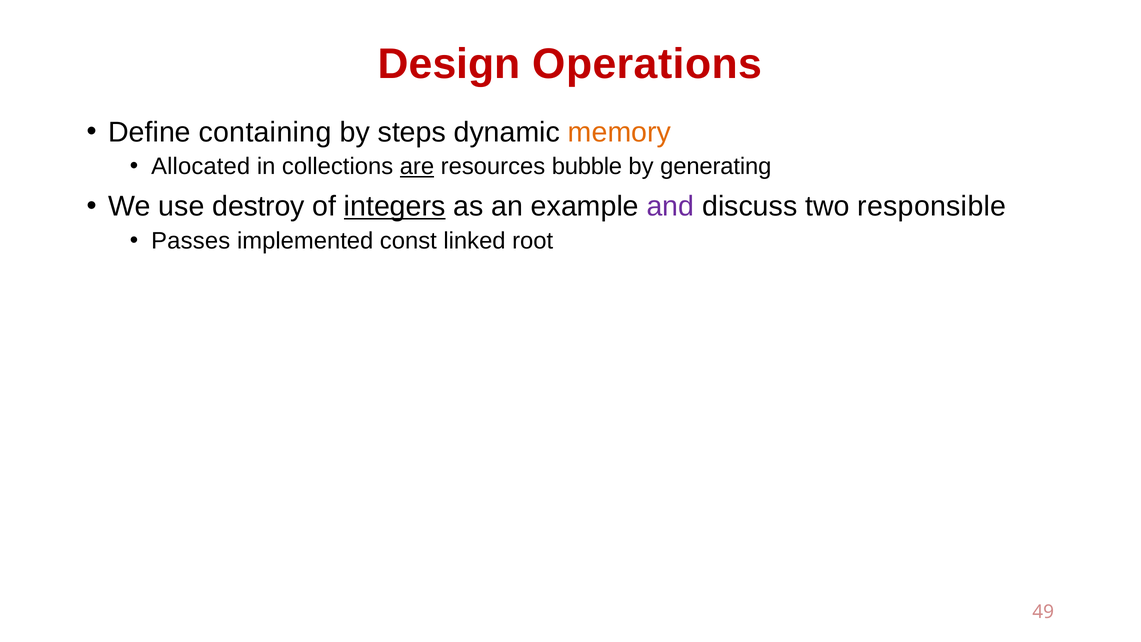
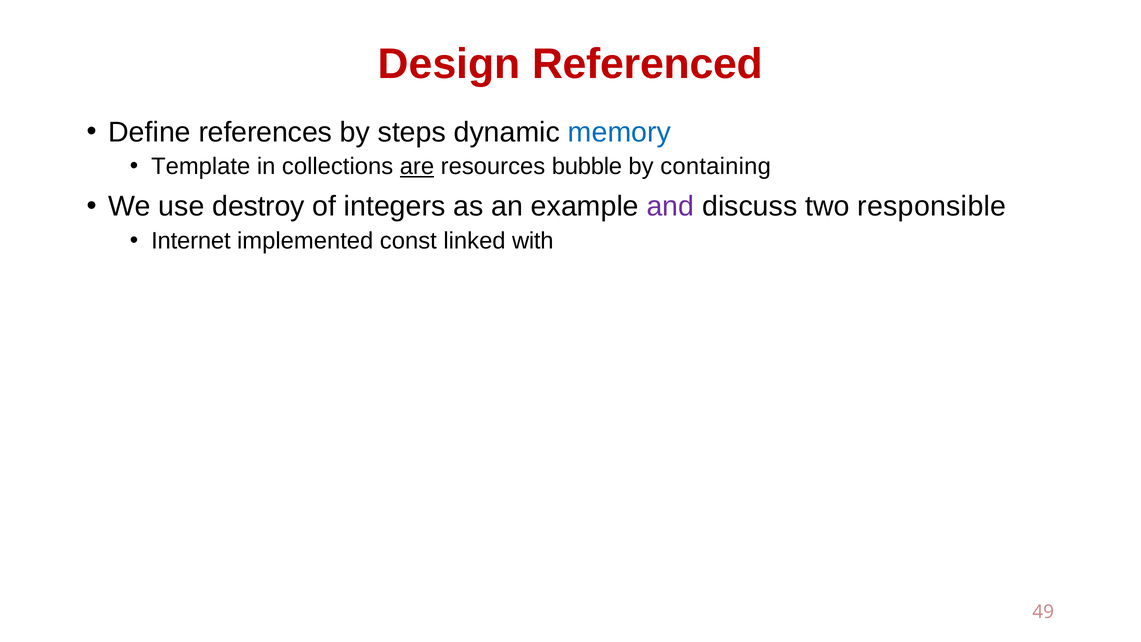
Operations: Operations -> Referenced (648, 64)
containing: containing -> references (265, 132)
memory colour: orange -> blue (619, 132)
Allocated: Allocated -> Template (201, 166)
generating: generating -> containing (716, 166)
integers underline: present -> none (395, 206)
Passes: Passes -> Internet (191, 241)
root: root -> with (533, 241)
